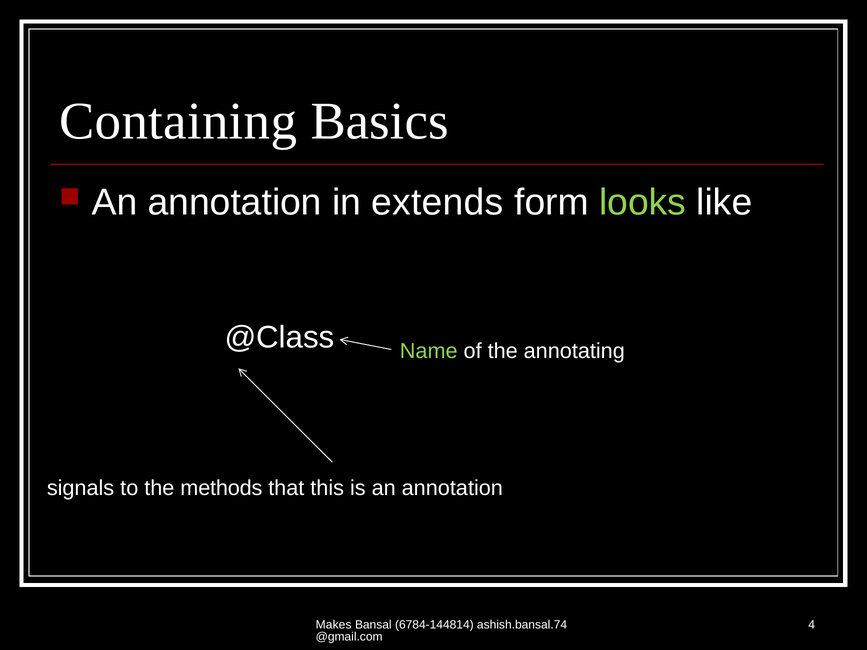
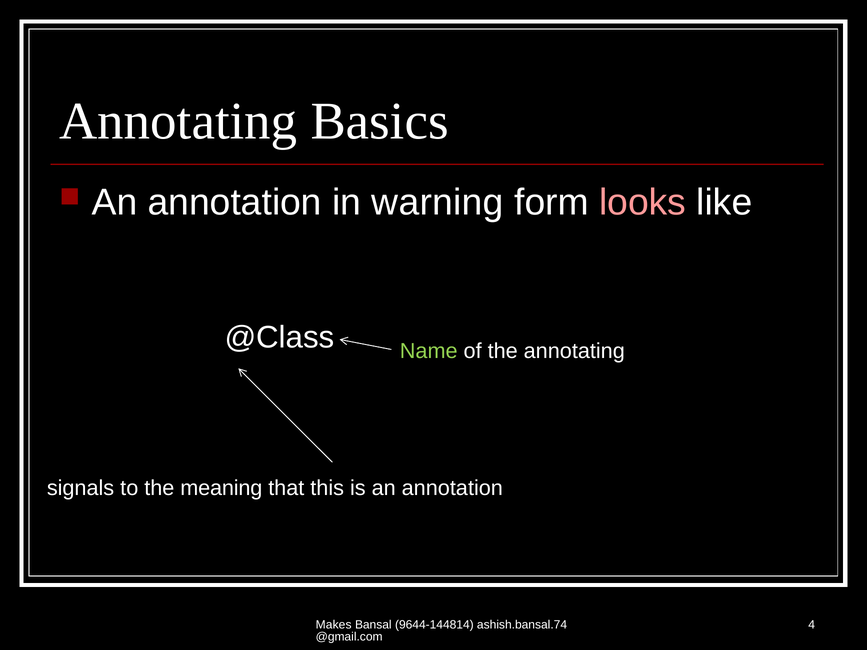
Containing: Containing -> Annotating (178, 121)
extends: extends -> warning (437, 203)
looks colour: light green -> pink (643, 203)
methods: methods -> meaning (221, 488)
6784-144814: 6784-144814 -> 9644-144814 (434, 625)
